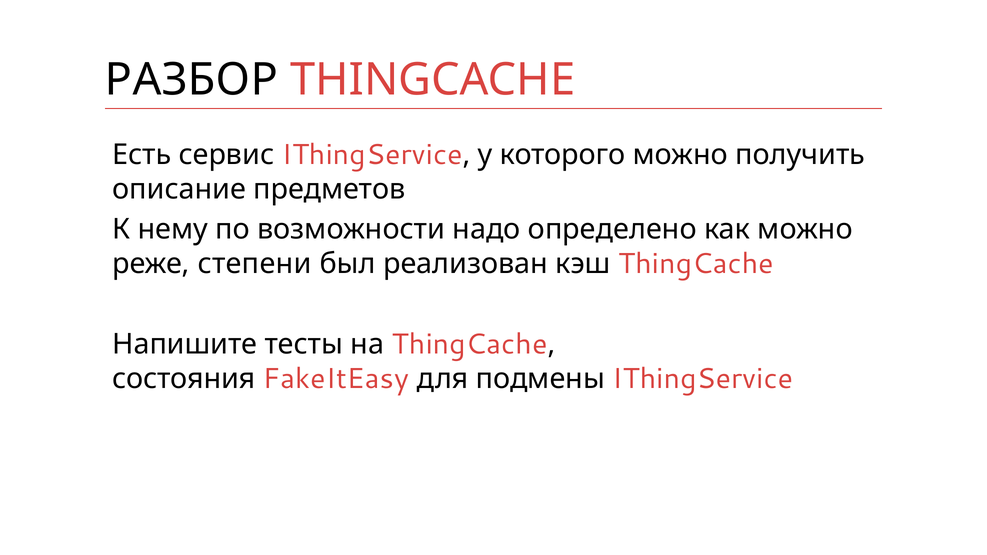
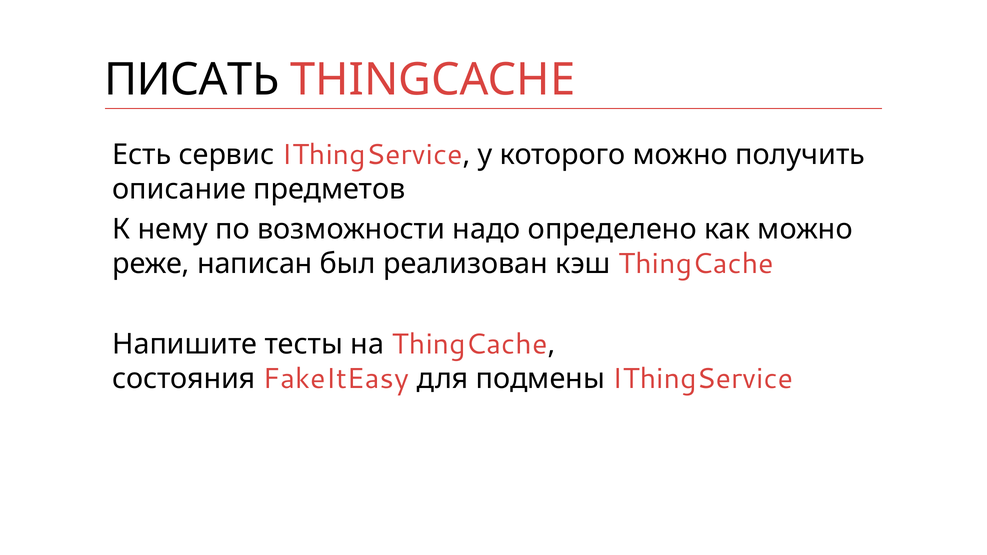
РАЗБОР: РАЗБОР -> ПИСАТЬ (192, 80)
степени: степени -> написан (255, 264)
